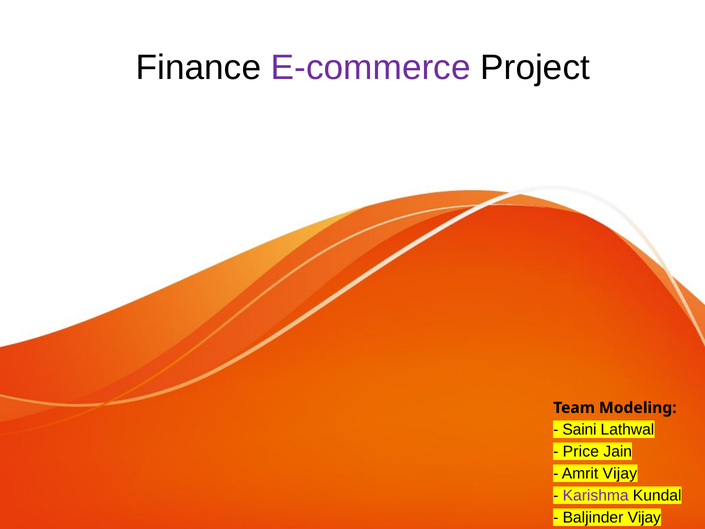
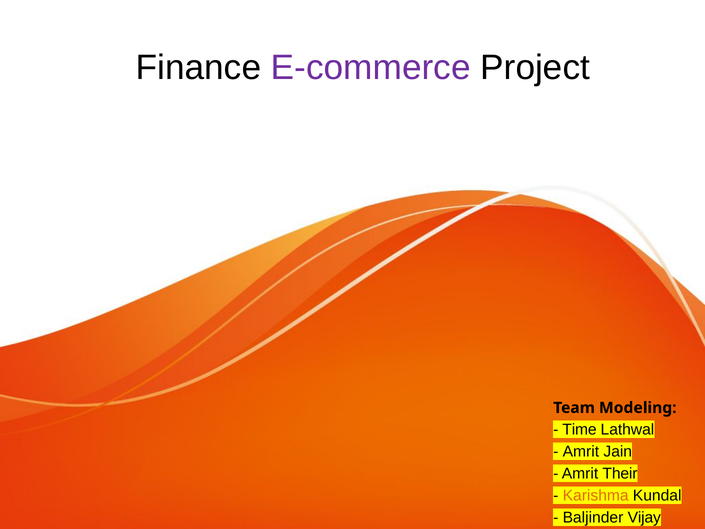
Saini: Saini -> Time (580, 430)
Price: Price -> Amrit (581, 451)
Amrit Vijay: Vijay -> Their (620, 473)
Karishma colour: purple -> orange (596, 495)
